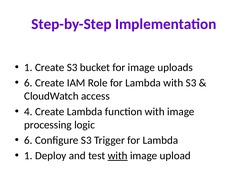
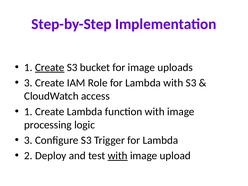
Create underline: none -> present (50, 67)
6: 6 -> 3 (28, 83)
4: 4 -> 1 (28, 112)
6: 6 -> 3 (28, 140)
1: 1 -> 2 (28, 156)
